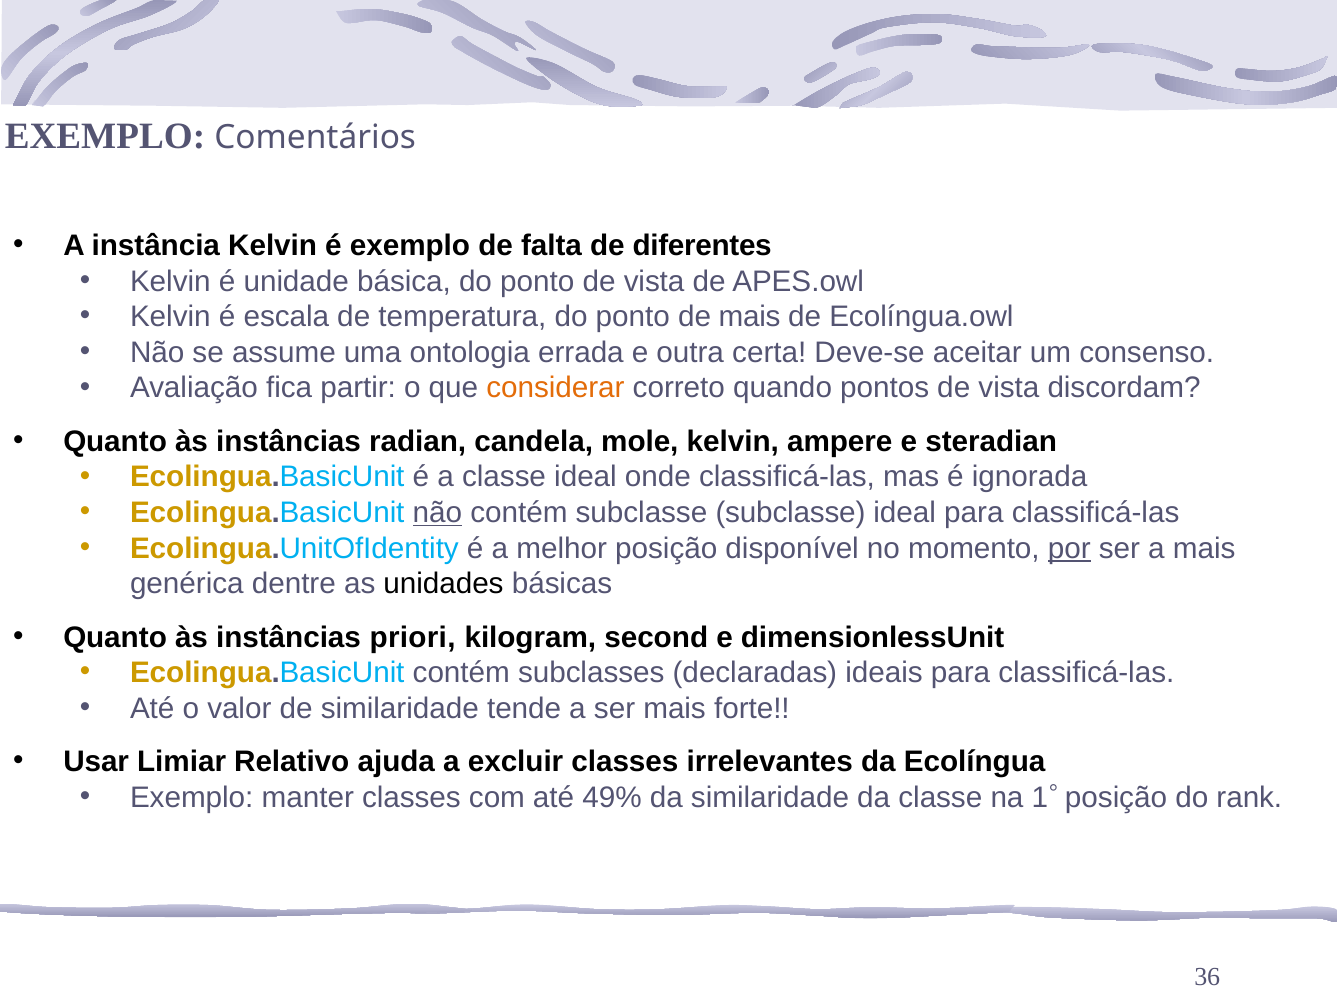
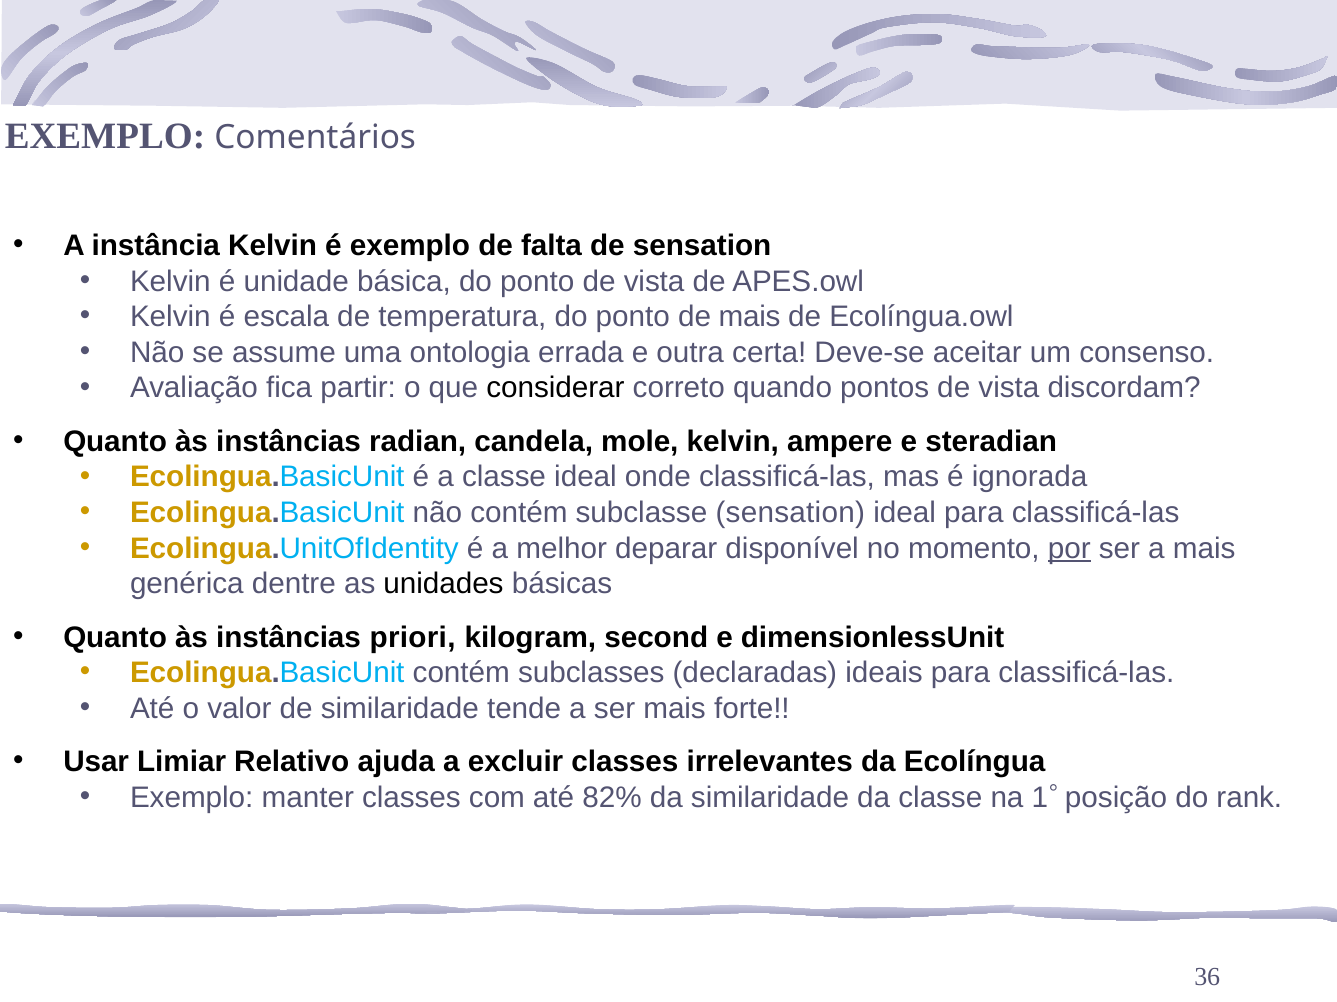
de diferentes: diferentes -> sensation (702, 246)
considerar colour: orange -> black (555, 388)
não underline: present -> none (437, 513)
subclasse subclasse: subclasse -> sensation (790, 513)
melhor posição: posição -> deparar (666, 549)
49%: 49% -> 82% (612, 798)
